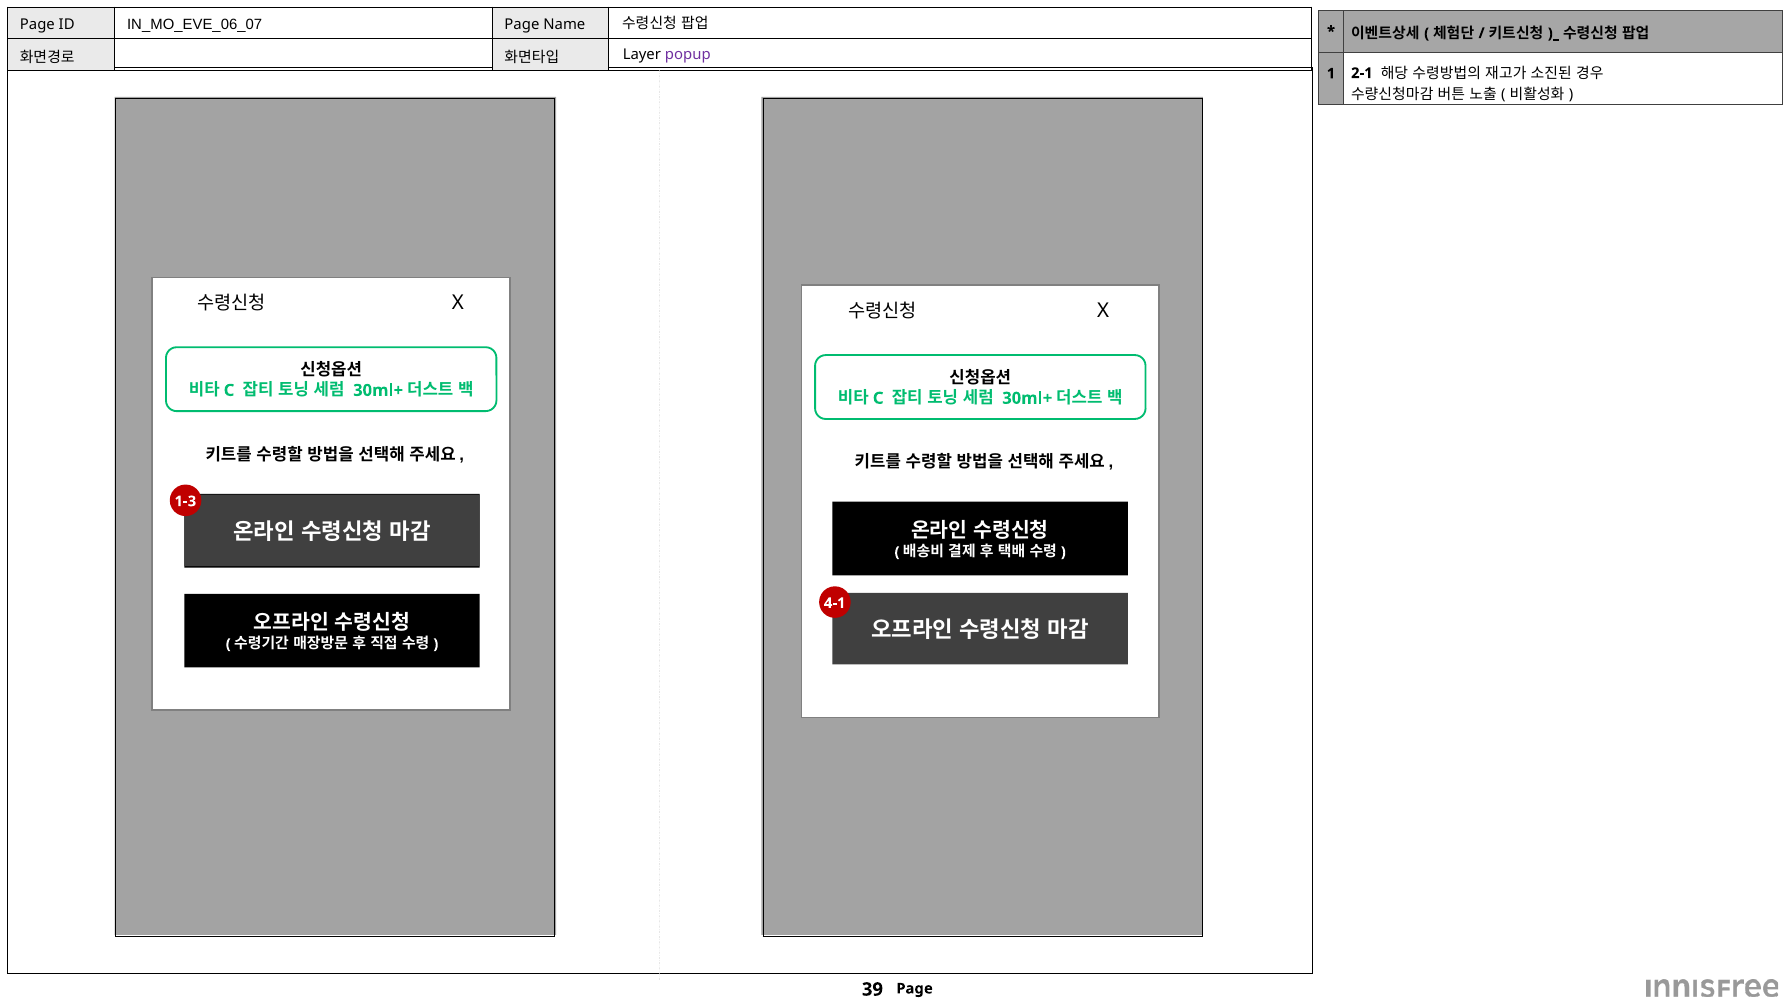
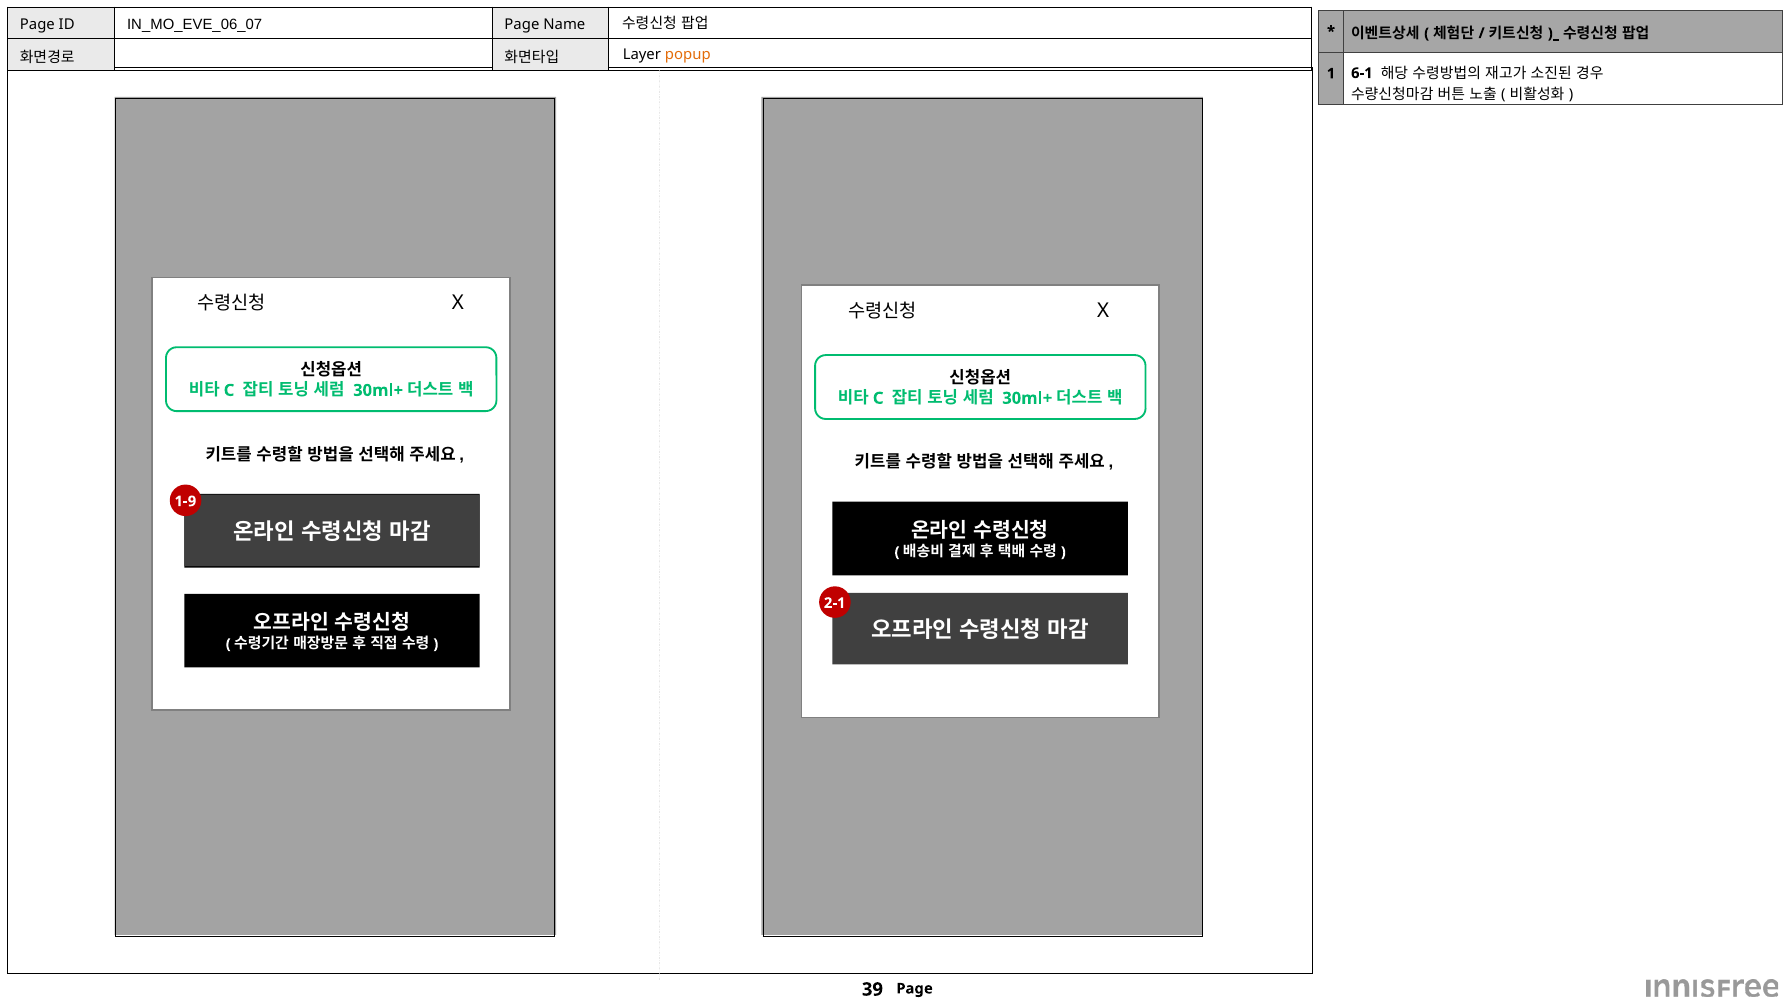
popup colour: purple -> orange (688, 54)
2-1: 2-1 -> 6-1 (1362, 73)
1-3: 1-3 -> 1-9 (185, 502)
4-1: 4-1 -> 2-1 (835, 603)
